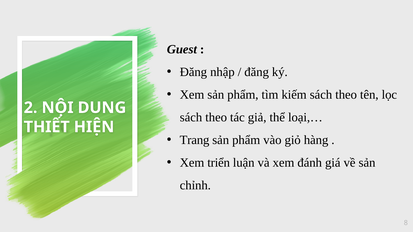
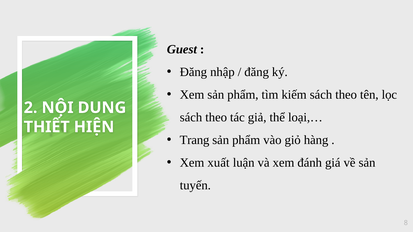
triển: triển -> xuất (219, 163)
chỉnh: chỉnh -> tuyến (195, 186)
